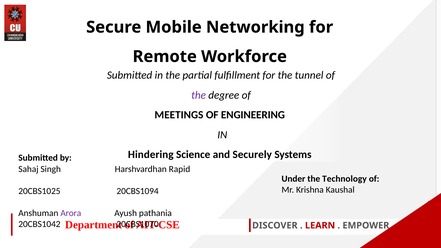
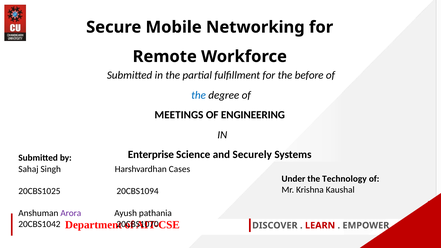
tunnel: tunnel -> before (309, 75)
the colour: purple -> blue (199, 95)
Hindering: Hindering -> Enterprise (151, 155)
Rapid: Rapid -> Cases (180, 169)
